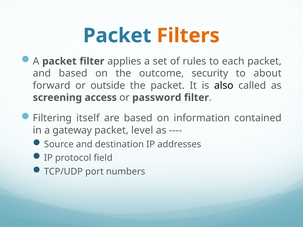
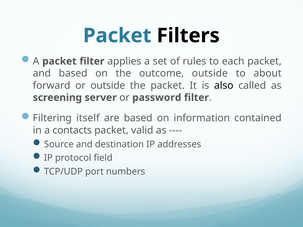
Filters colour: orange -> black (188, 36)
outcome security: security -> outside (210, 73)
access: access -> server (101, 98)
gateway: gateway -> contacts (72, 130)
level: level -> valid (142, 130)
